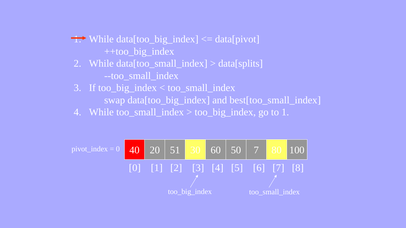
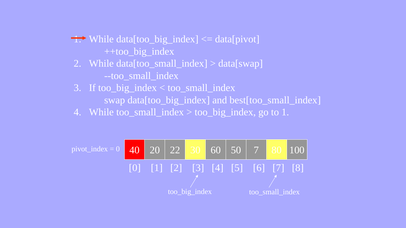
data[splits: data[splits -> data[swap (241, 64)
51: 51 -> 22 (175, 150)
